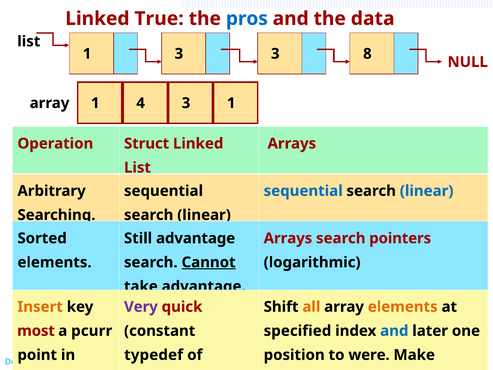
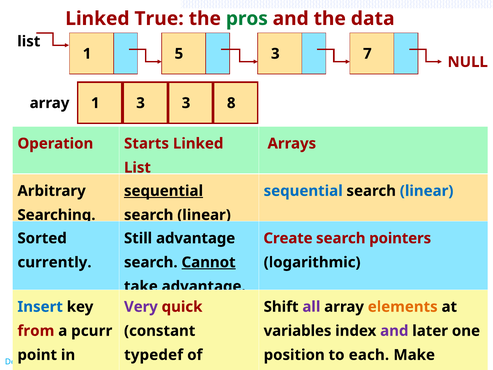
pros colour: blue -> green (247, 19)
1 3: 3 -> 5 (179, 54)
8: 8 -> 7 (367, 54)
1 4: 4 -> 3 (141, 103)
3 1: 1 -> 8 (231, 103)
Struct: Struct -> Starts (146, 143)
sequential underline: none -> present (163, 191)
Arrays: Arrays -> Create (288, 238)
elements: elements -> currently (54, 262)
Insert colour: orange -> blue (40, 307)
all colour: orange -> purple (311, 307)
most: most -> from (36, 331)
specified: specified -> variables (298, 331)
and colour: blue -> purple (394, 331)
were: were -> each (369, 355)
